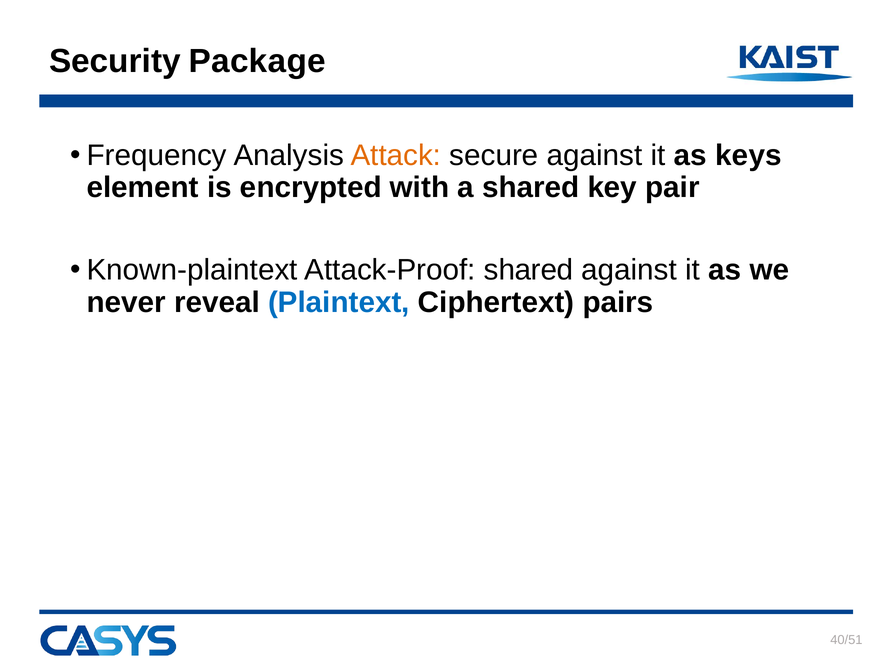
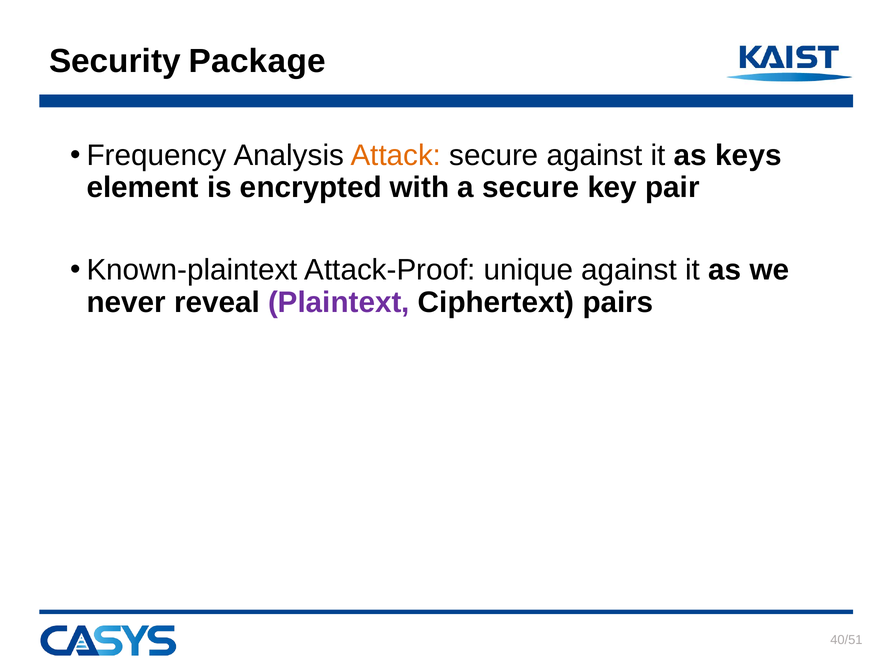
a shared: shared -> secure (531, 187)
Attack-Proof shared: shared -> unique (529, 270)
Plaintext colour: blue -> purple (339, 302)
